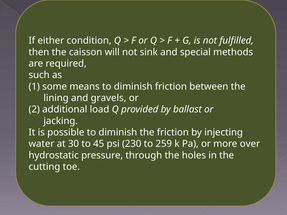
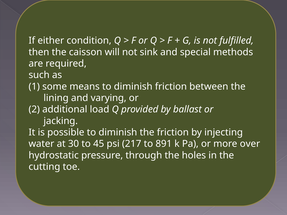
gravels: gravels -> varying (109, 98)
230: 230 -> 217 (132, 144)
259: 259 -> 891 (164, 144)
